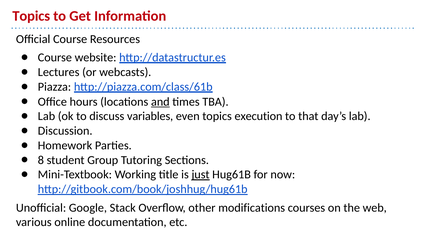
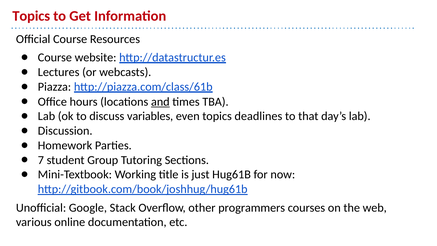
execution: execution -> deadlines (258, 116)
8: 8 -> 7 (41, 160)
just underline: present -> none (201, 174)
modifications: modifications -> programmers (252, 208)
